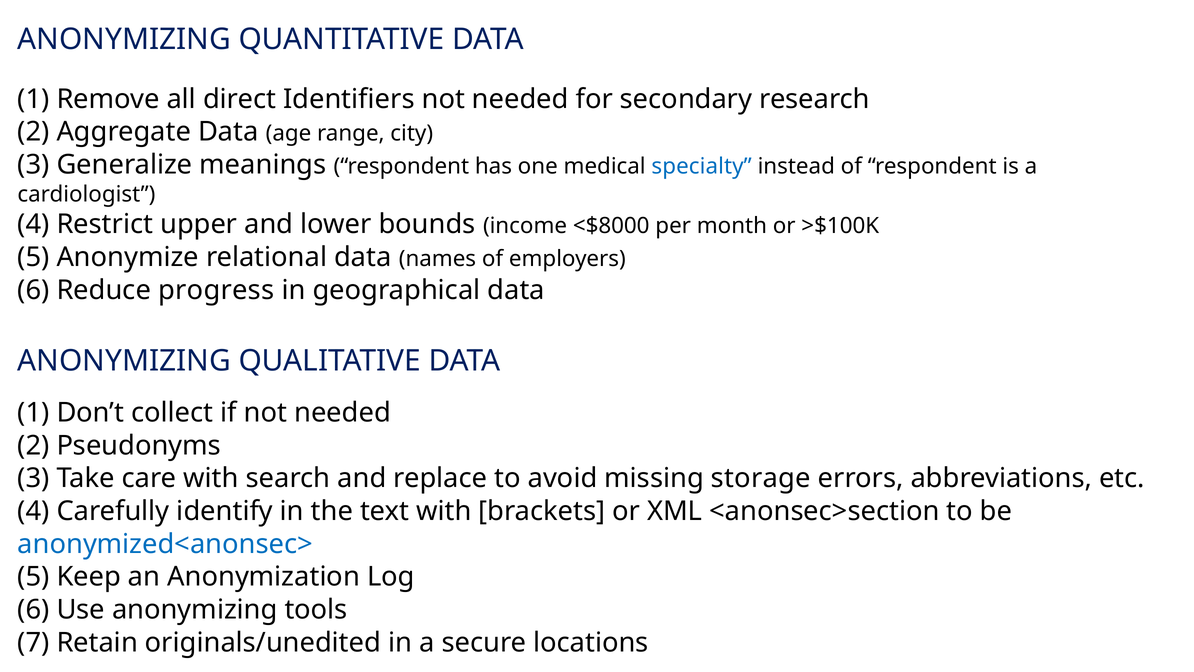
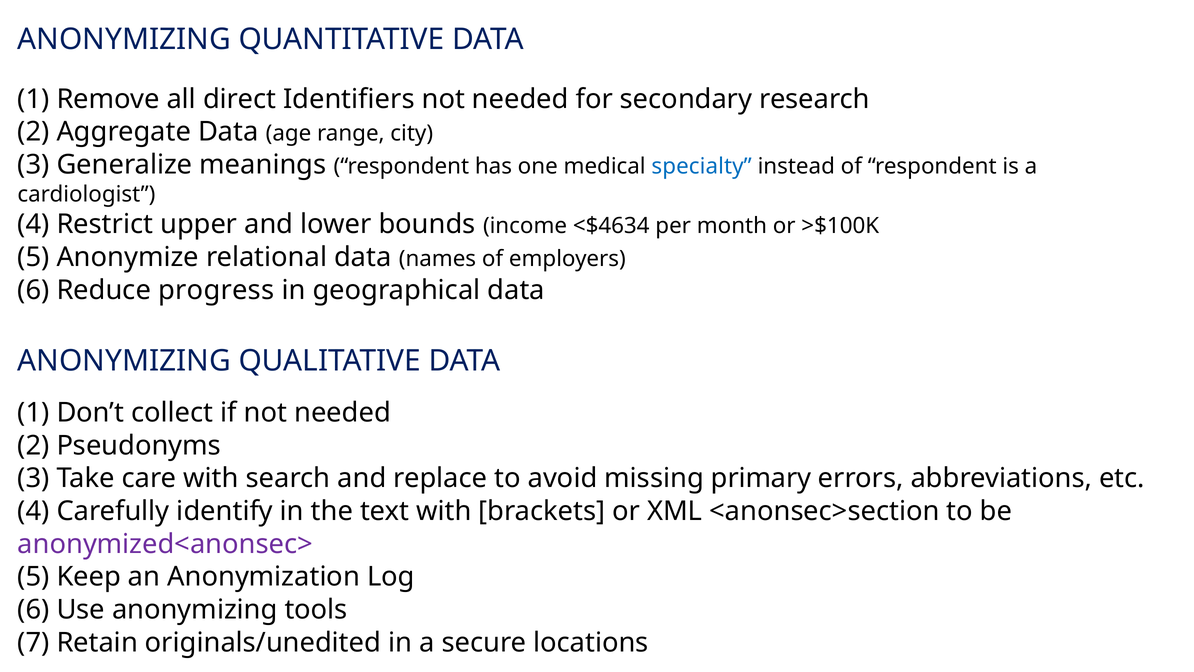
<$8000: <$8000 -> <$4634 (611, 226)
storage: storage -> primary (761, 478)
anonymized<anonsec> colour: blue -> purple (165, 544)
